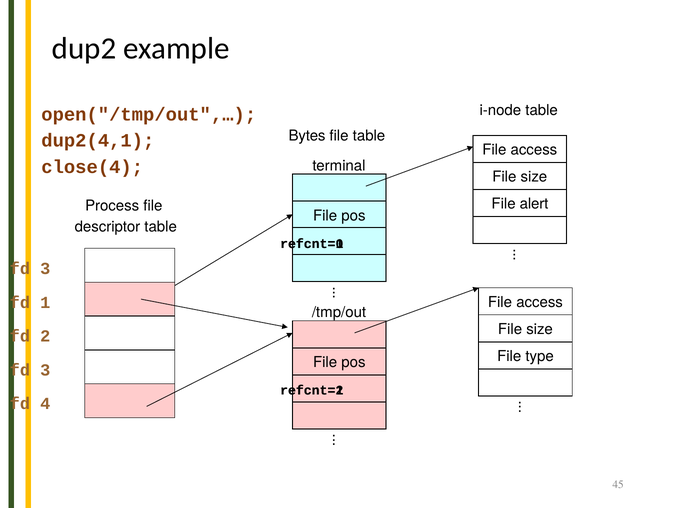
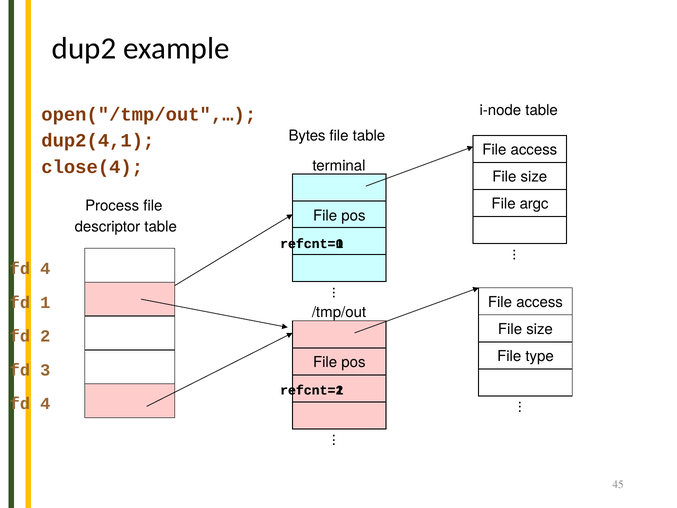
alert: alert -> argc (534, 204)
3: 3 -> 4 (45, 269)
